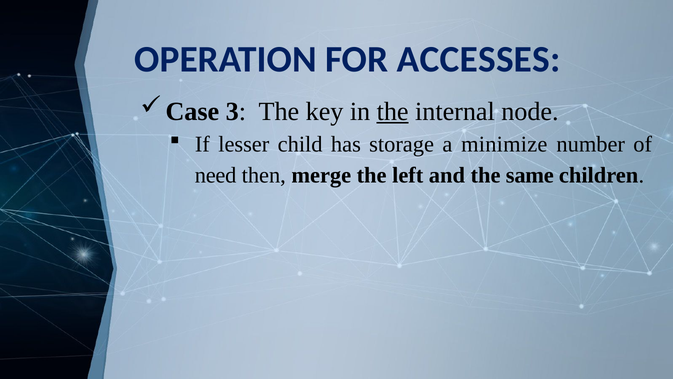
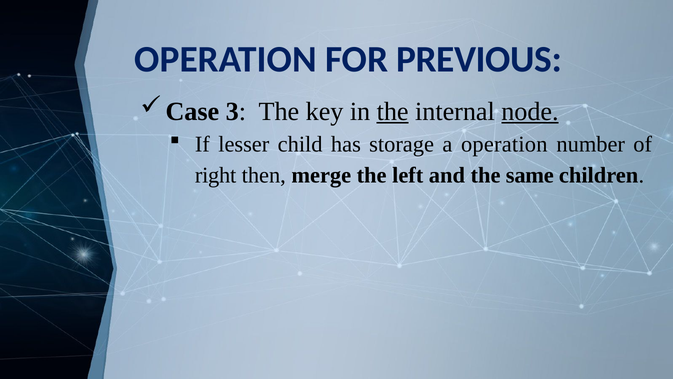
ACCESSES: ACCESSES -> PREVIOUS (479, 59)
node underline: none -> present (530, 111)
a minimize: minimize -> operation (504, 144)
need: need -> right (216, 175)
